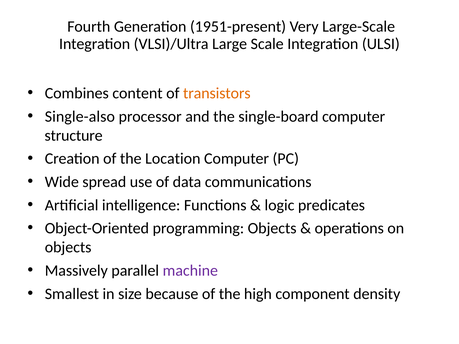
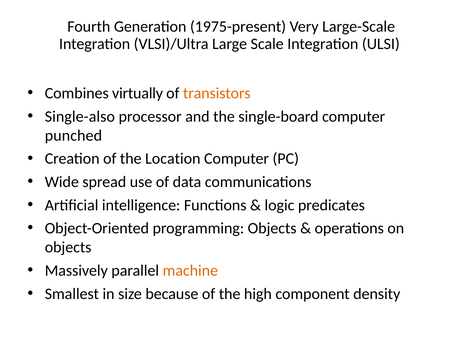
1951-present: 1951-present -> 1975-present (238, 27)
content: content -> virtually (138, 93)
structure: structure -> punched (73, 136)
machine colour: purple -> orange (190, 271)
